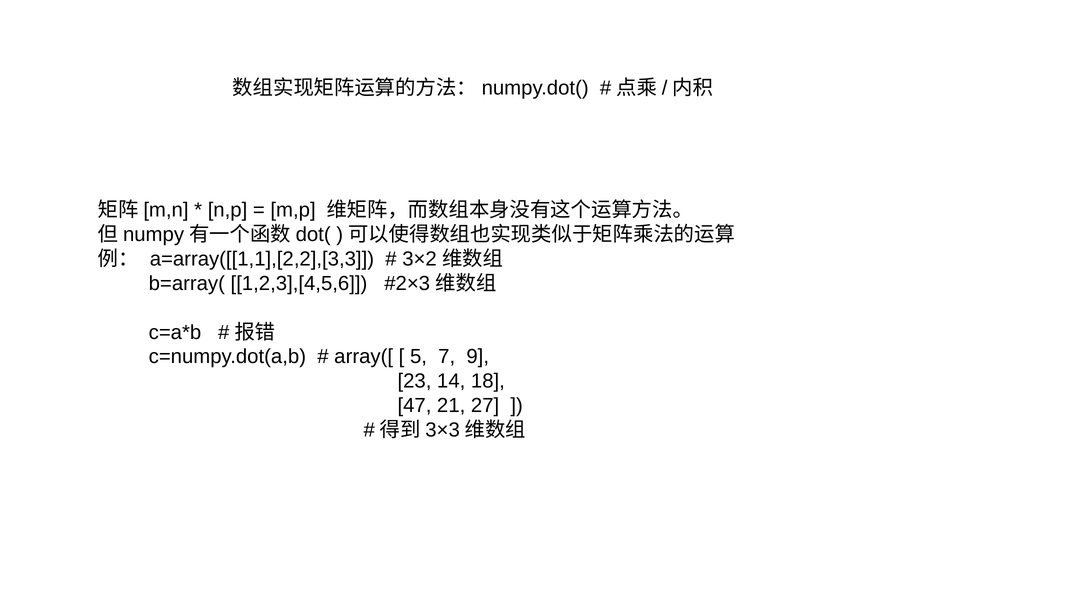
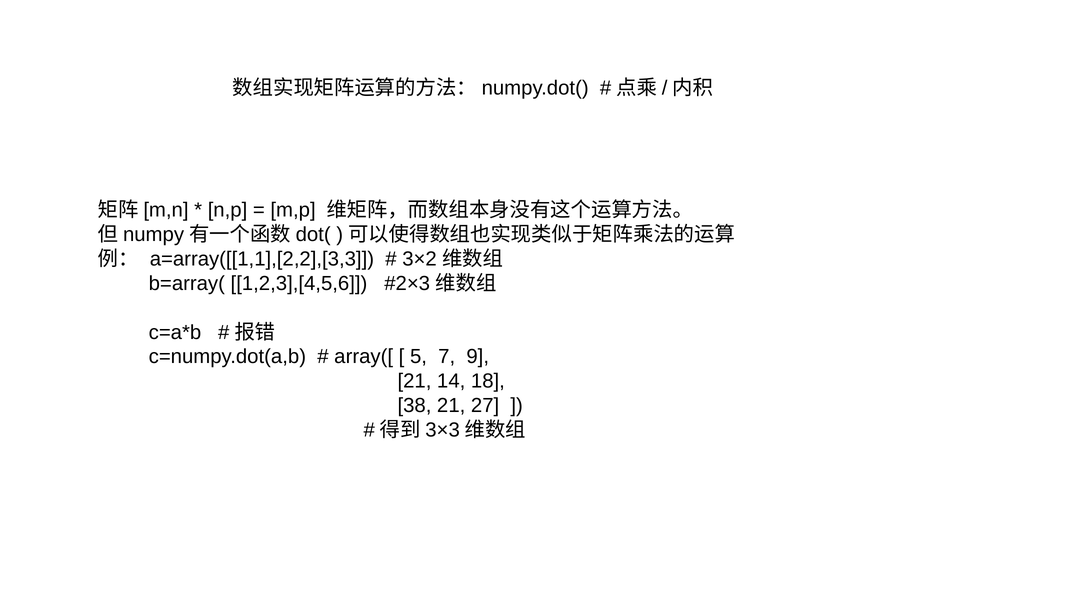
23: 23 -> 21 (414, 381)
47: 47 -> 38 (414, 406)
